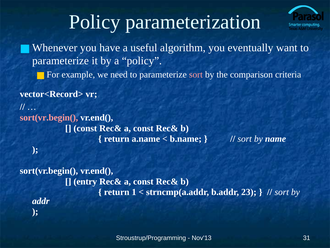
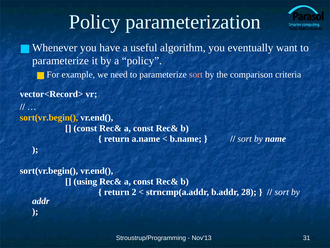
sort(vr.begin( colour: pink -> yellow (49, 117)
entry: entry -> using (85, 181)
1: 1 -> 2 (134, 192)
23: 23 -> 28 (249, 192)
